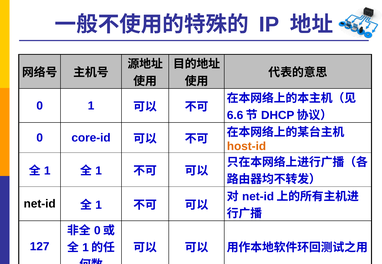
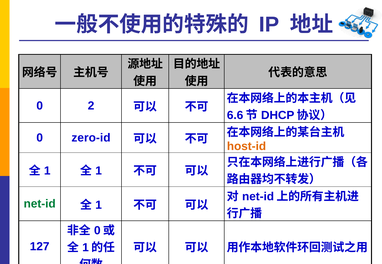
0 1: 1 -> 2 (91, 106)
core-id: core-id -> zero-id (91, 138)
net-id colour: black -> green (40, 204)
